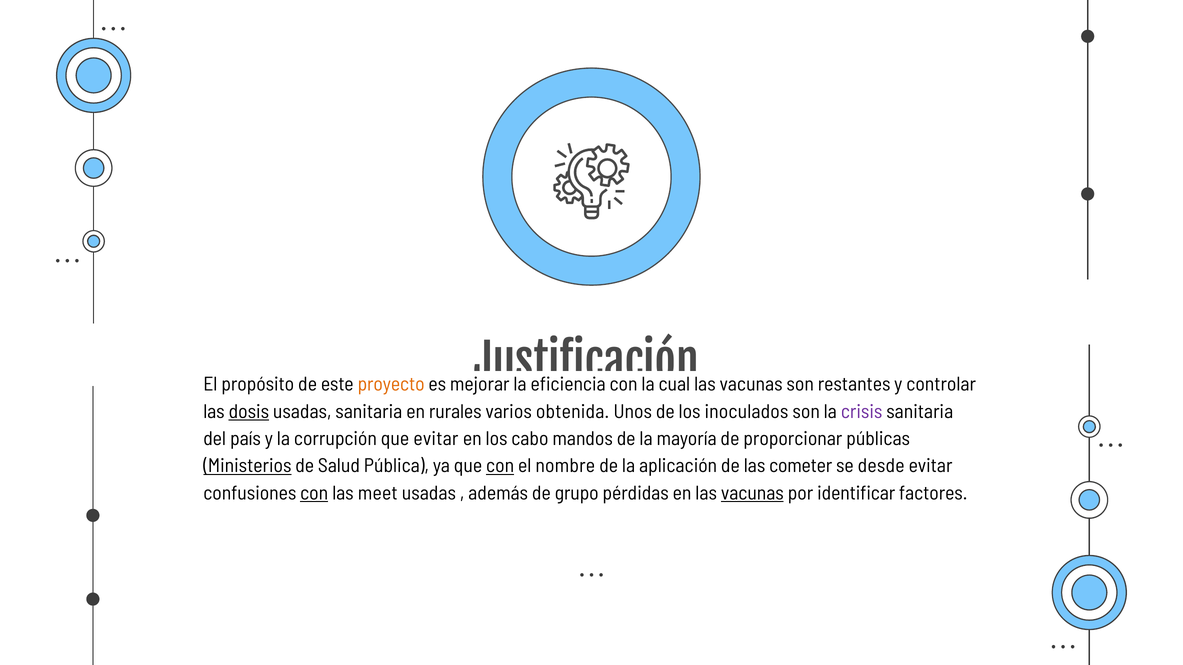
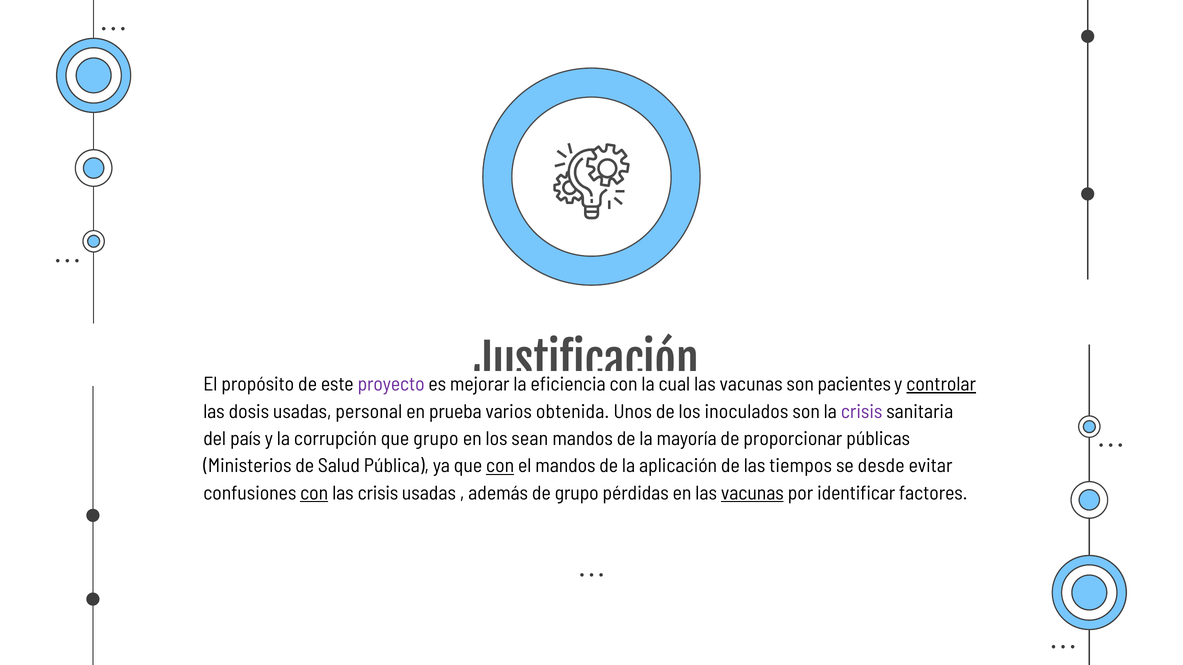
proyecto colour: orange -> purple (391, 385)
restantes: restantes -> pacientes (854, 385)
controlar underline: none -> present (941, 385)
dosis underline: present -> none (249, 412)
usadas sanitaria: sanitaria -> personal (369, 412)
rurales: rurales -> prueba (455, 412)
que evitar: evitar -> grupo (436, 439)
cabo: cabo -> sean (530, 439)
Ministerios underline: present -> none (247, 466)
el nombre: nombre -> mandos (565, 466)
cometer: cometer -> tiempos (801, 466)
las meet: meet -> crisis (378, 493)
